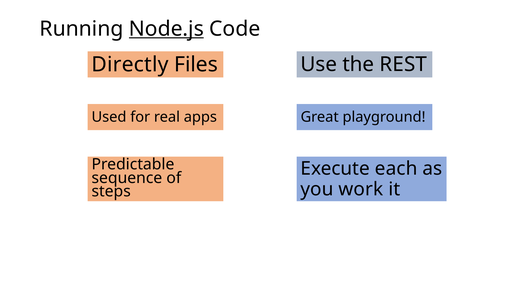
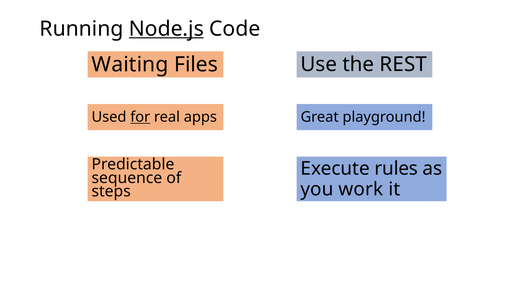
Directly: Directly -> Waiting (130, 65)
for underline: none -> present (140, 117)
each: each -> rules (396, 169)
